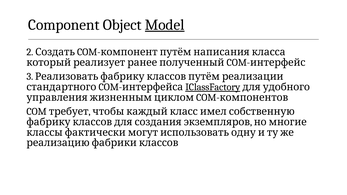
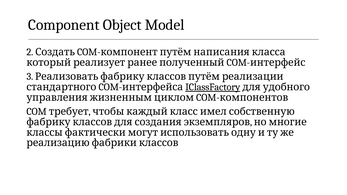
Model underline: present -> none (165, 25)
